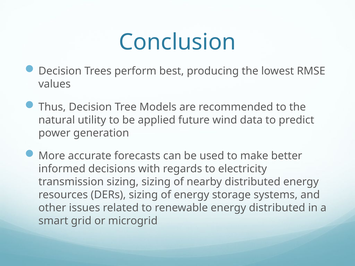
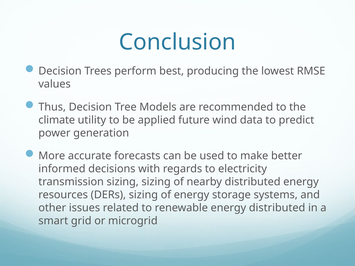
natural: natural -> climate (57, 120)
